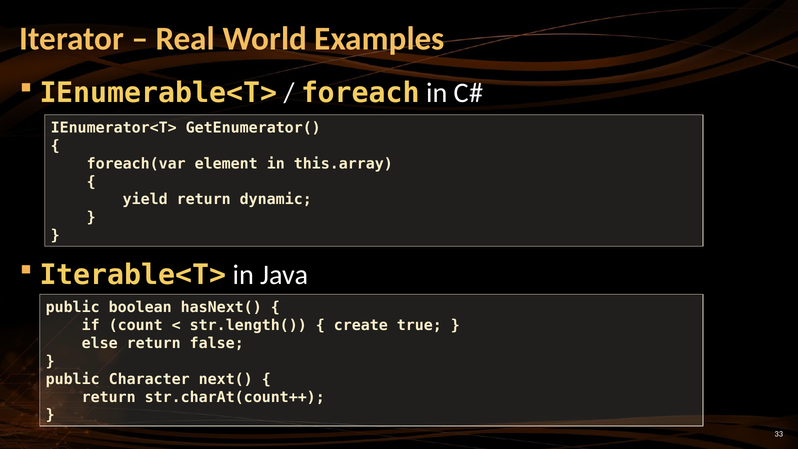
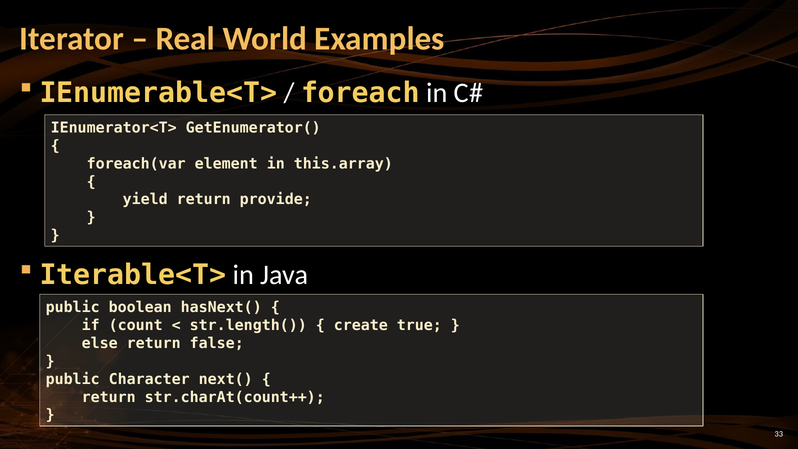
dynamic: dynamic -> provide (276, 200)
